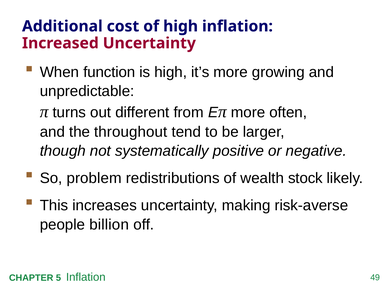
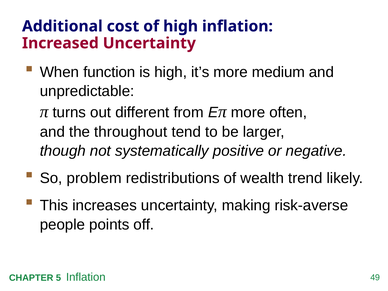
growing: growing -> medium (278, 72)
stock: stock -> trend (305, 178)
billion: billion -> points (109, 225)
